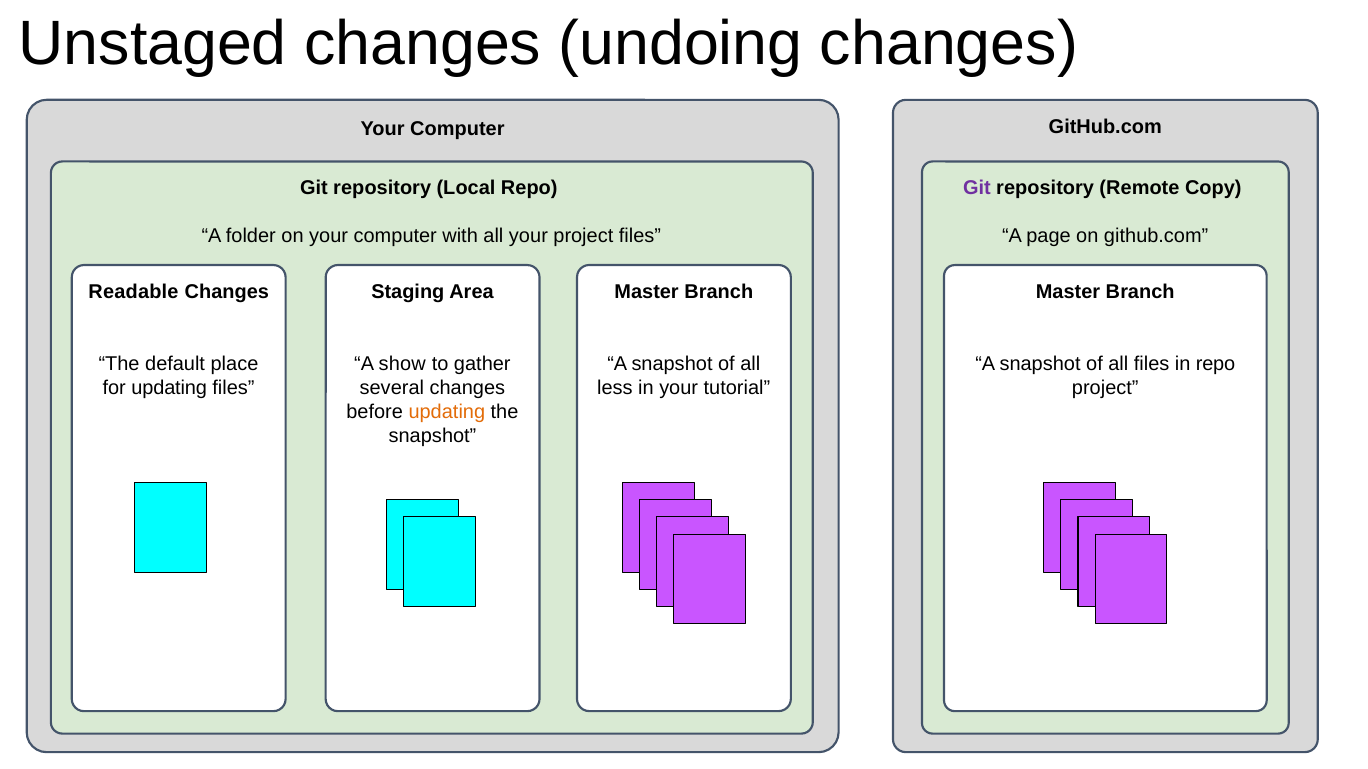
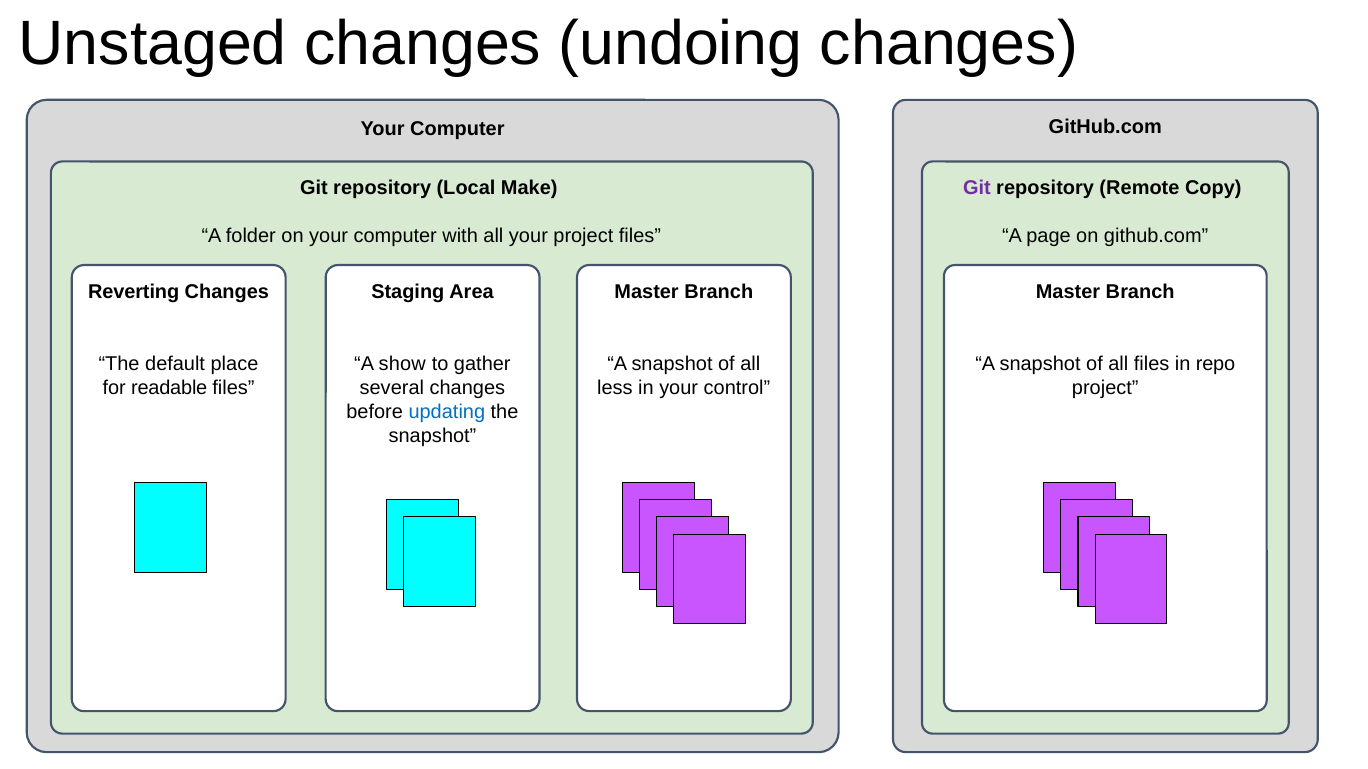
Local Repo: Repo -> Make (529, 189)
Readable: Readable -> Reverting (134, 292)
for updating: updating -> readable (169, 388)
tutorial: tutorial -> control (737, 388)
updating colour: orange -> blue (447, 412)
